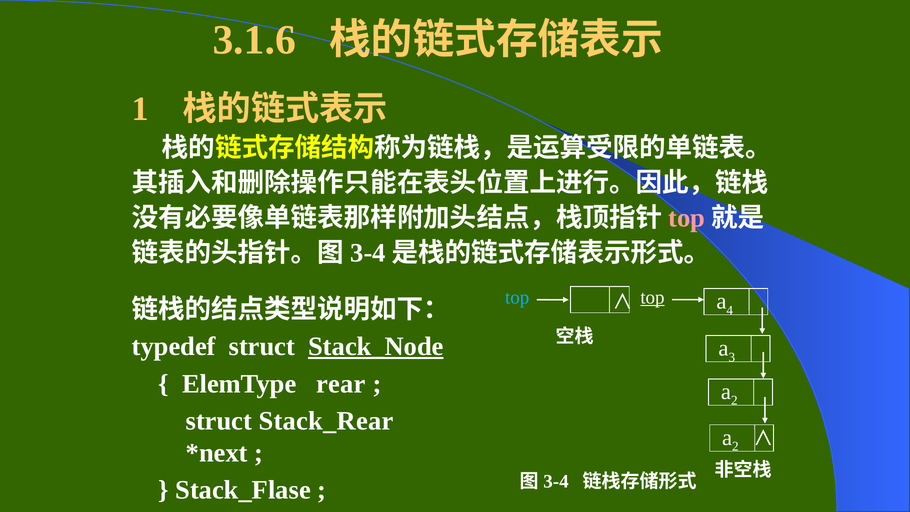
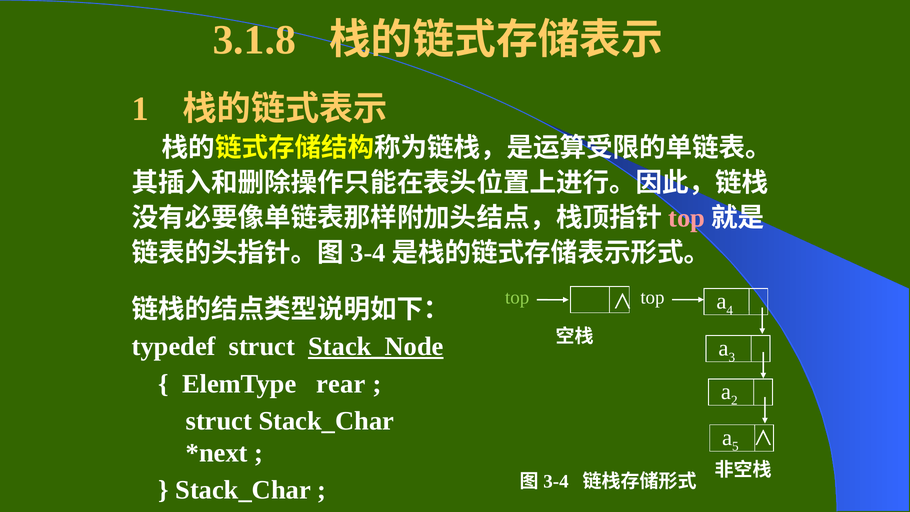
3.1.6: 3.1.6 -> 3.1.8 (254, 40)
top underline: present -> none (652, 297)
top colour: light blue -> light green (517, 297)
struct Stack_Rear: Stack_Rear -> Stack_Char (326, 421)
2: 2 -> 5 (735, 446)
Stack_Flase: Stack_Flase -> Stack_Char (243, 490)
